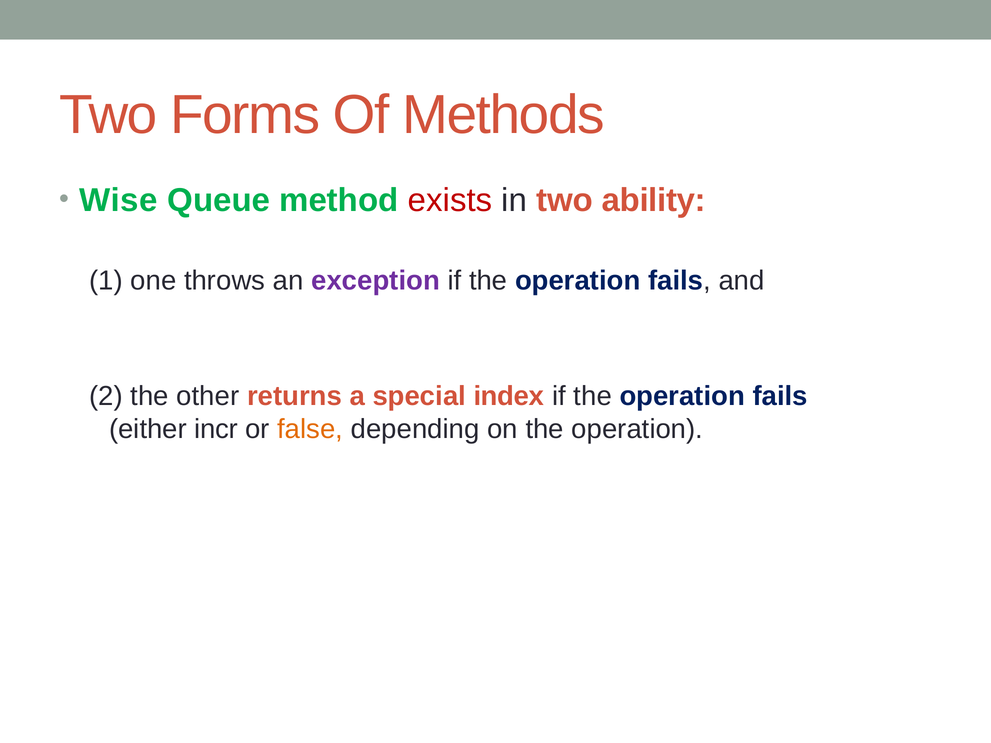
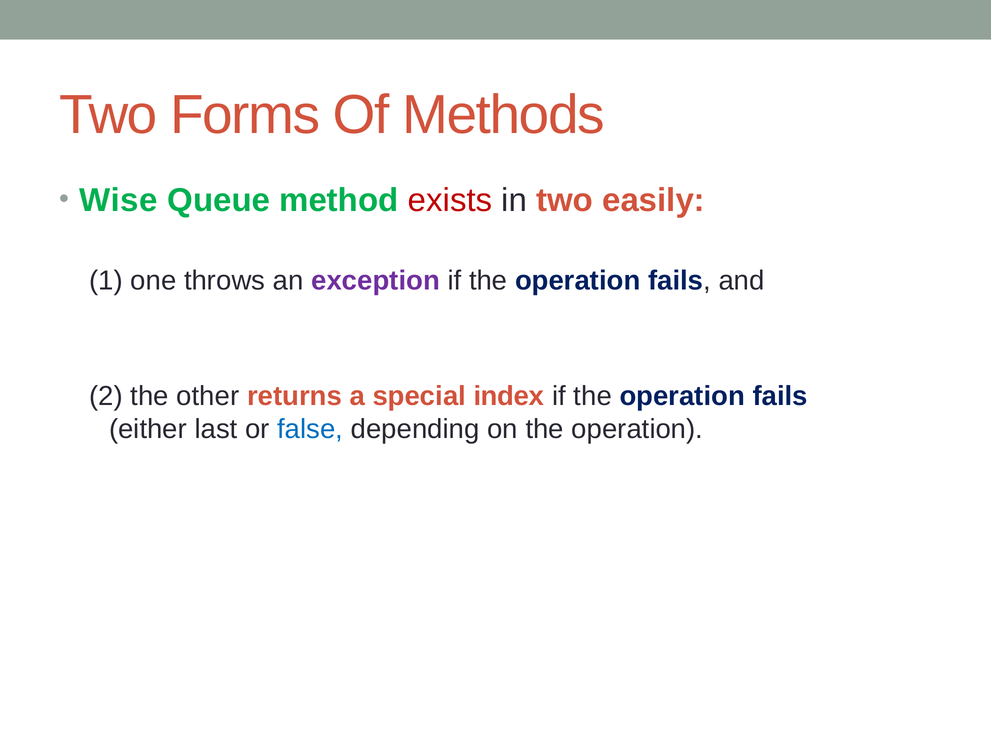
ability: ability -> easily (654, 201)
incr: incr -> last (216, 429)
false colour: orange -> blue (310, 429)
